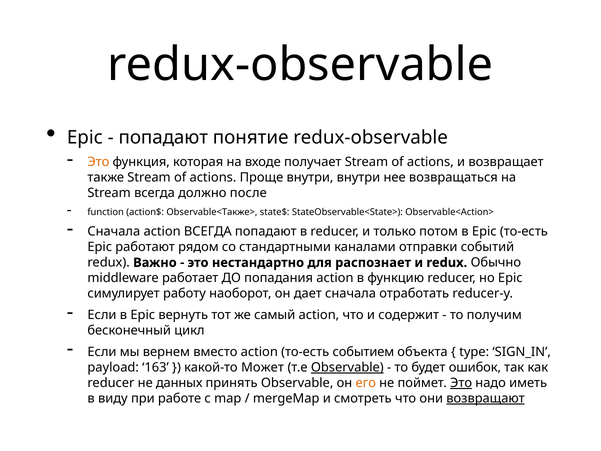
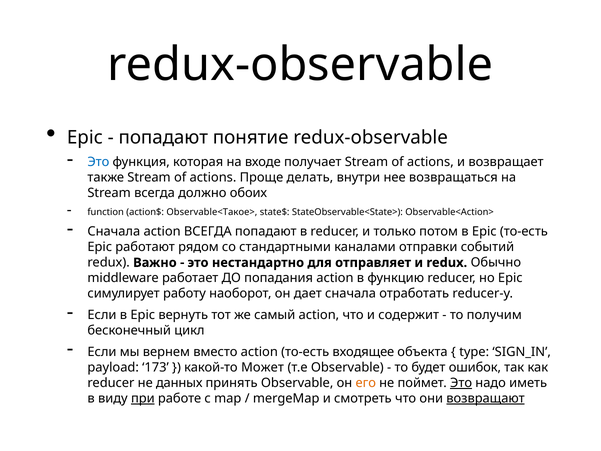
Это colour: orange -> blue (98, 162)
Проще внутри: внутри -> делать (310, 178)
после: после -> обоих (248, 193)
Observable<Также>: Observable<Также> -> Observable<Такое> (212, 212)
распознает: распознает -> отправляет (373, 262)
событием: событием -> входящее (363, 352)
163: 163 -> 173 (156, 367)
Observable underline: present -> none (347, 367)
при underline: none -> present (143, 398)
